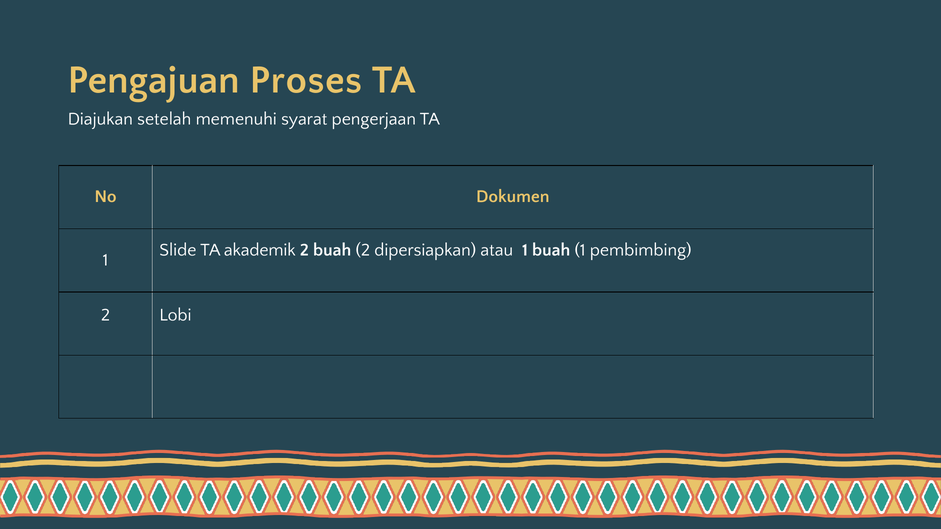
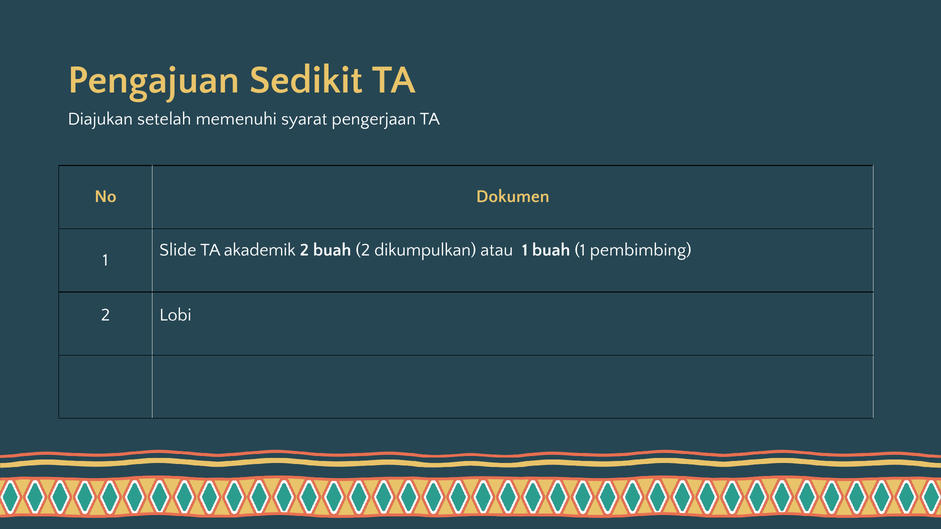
Proses: Proses -> Sedikit (306, 80)
dipersiapkan: dipersiapkan -> dikumpulkan (425, 250)
